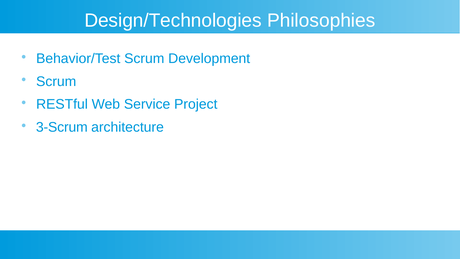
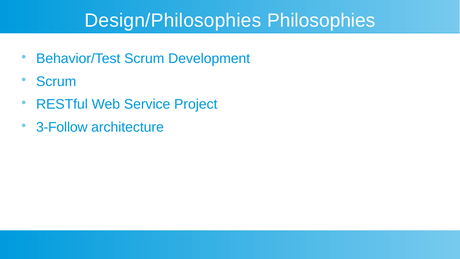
Design/Technologies: Design/Technologies -> Design/Philosophies (173, 20)
3-Scrum: 3-Scrum -> 3-Follow (62, 127)
